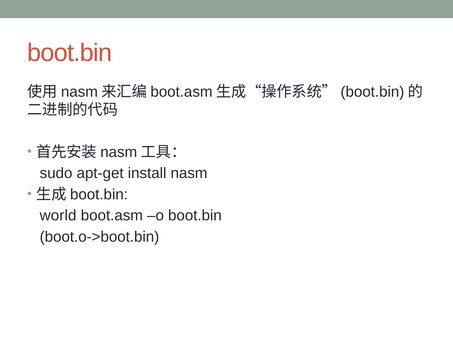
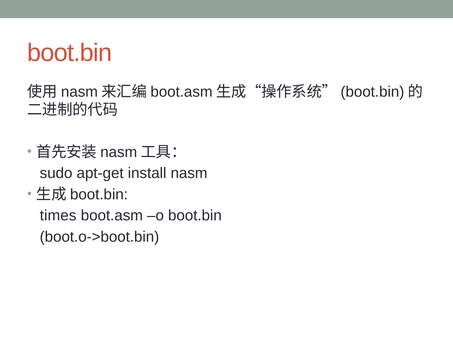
world: world -> times (58, 215)
